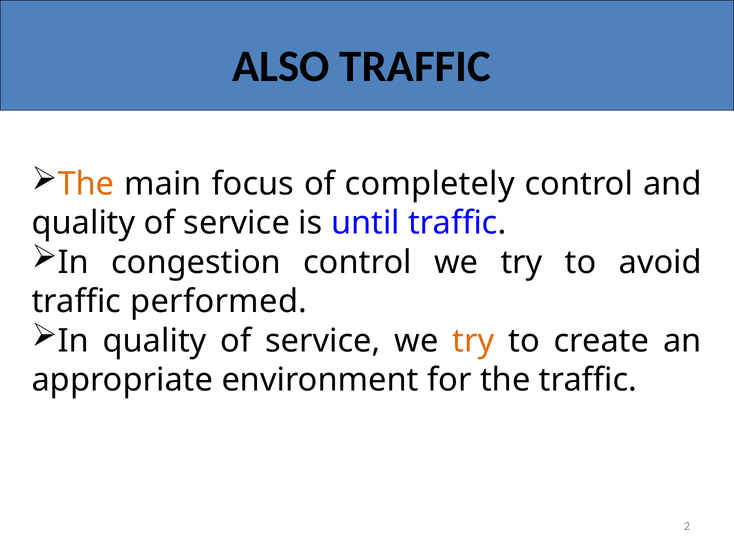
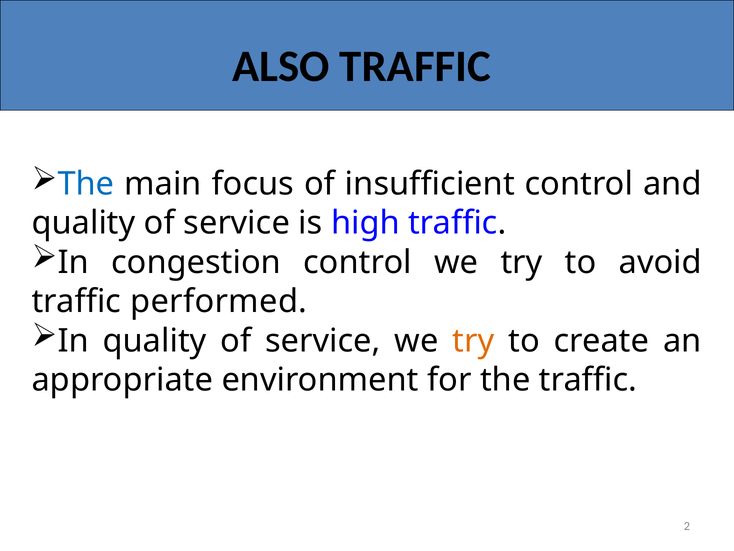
The colour: orange -> blue (86, 184)
completely: completely -> insufficient (430, 184)
until: until -> high (366, 223)
